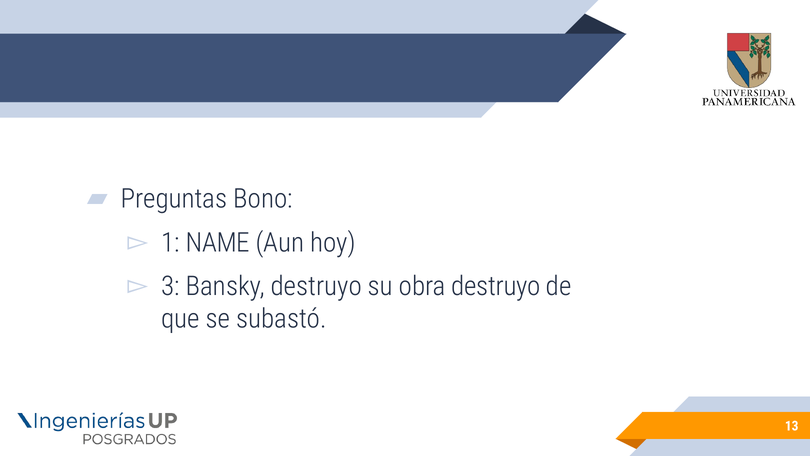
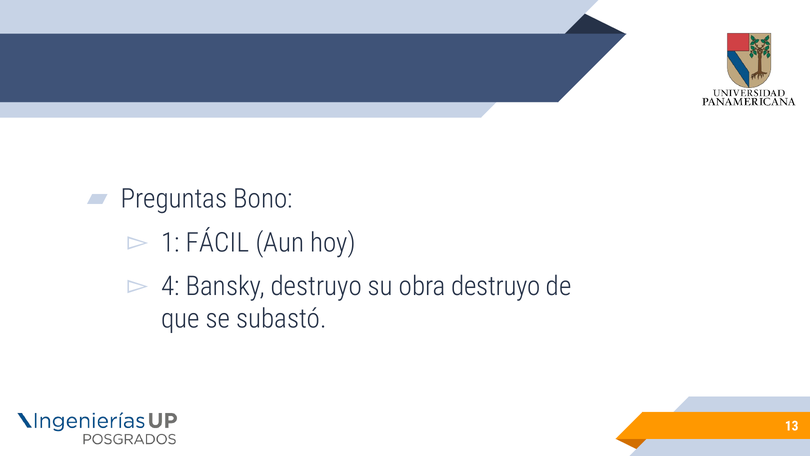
NAME: NAME -> FÁCIL (218, 243)
3: 3 -> 4 (171, 286)
